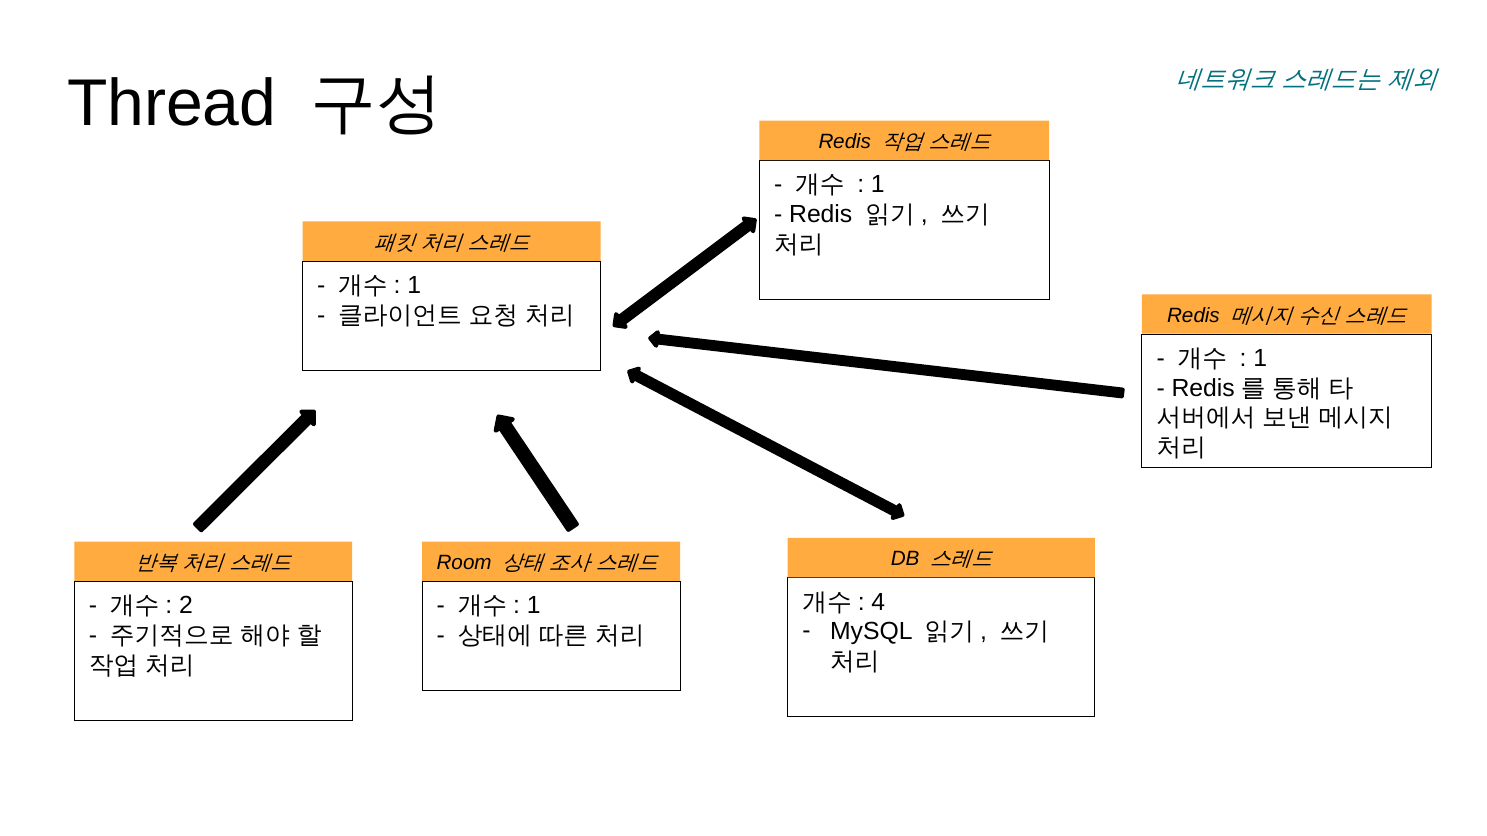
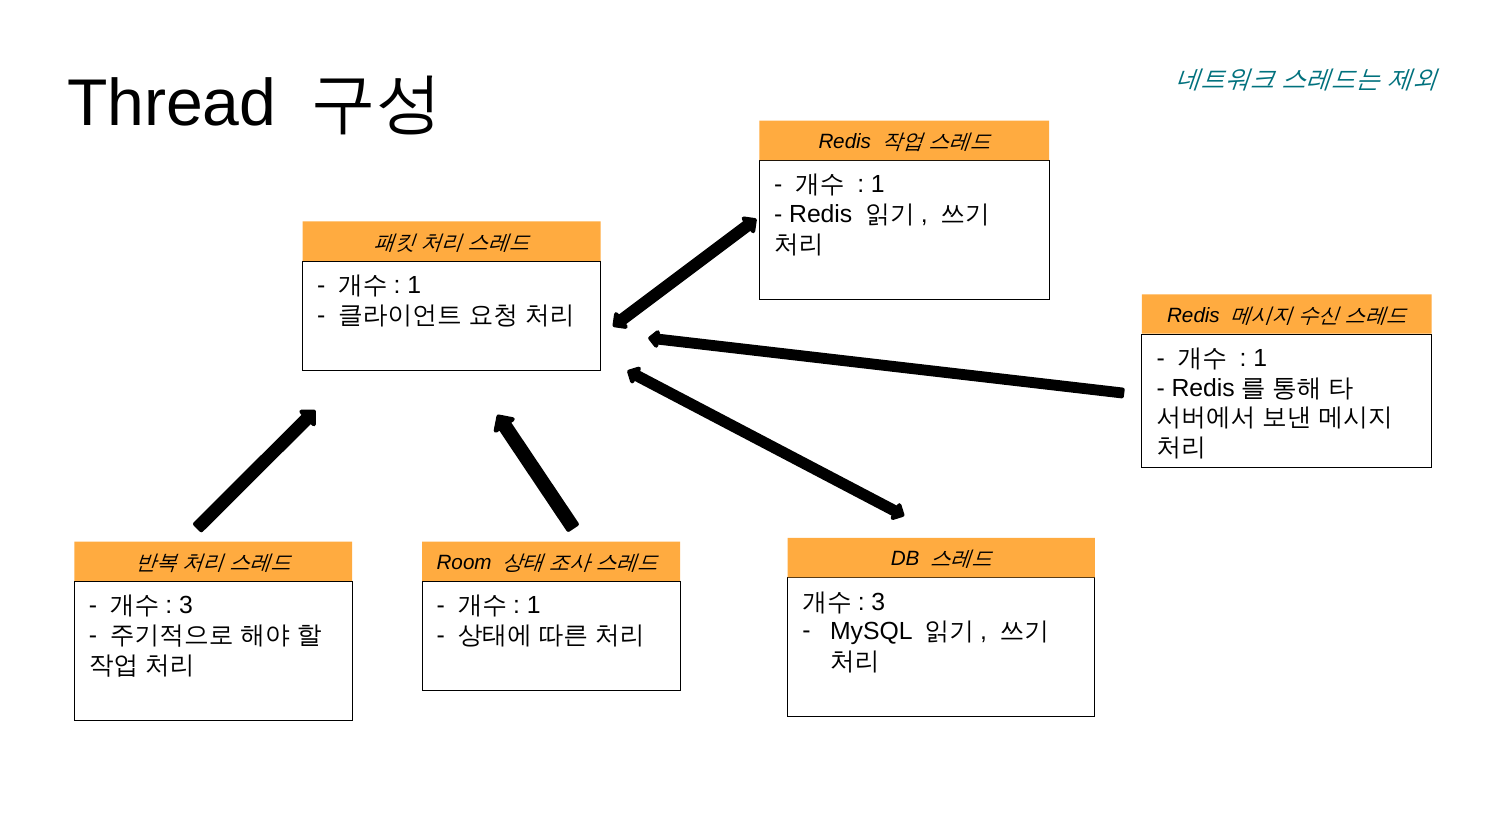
4: 4 -> 3 (878, 602)
2: 2 -> 3 (186, 606)
